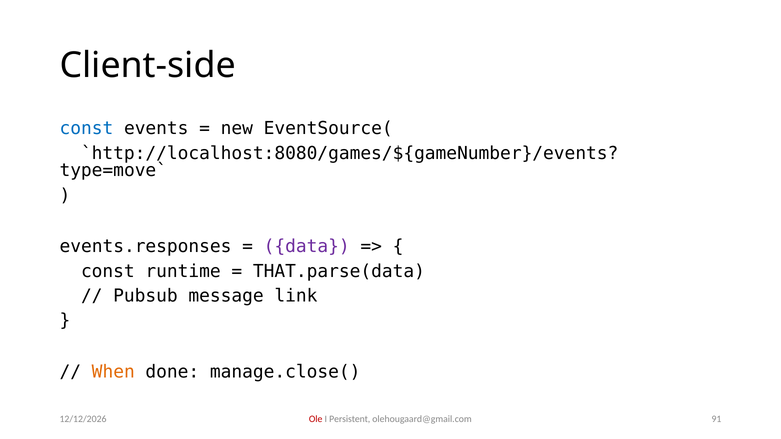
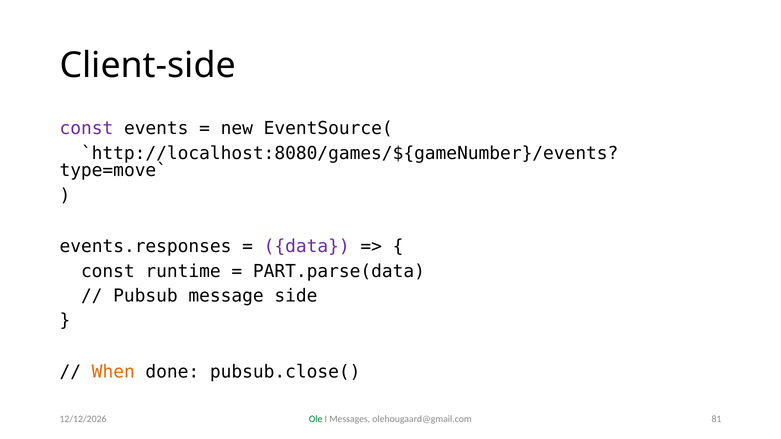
const colour: blue -> purple (86, 129)
THAT.parse(data: THAT.parse(data -> PART.parse(data (339, 271)
link: link -> side (296, 296)
manage.close(: manage.close( -> pubsub.close( (285, 372)
Ole colour: red -> green (316, 419)
Persistent: Persistent -> Messages (350, 419)
91: 91 -> 81 (716, 419)
